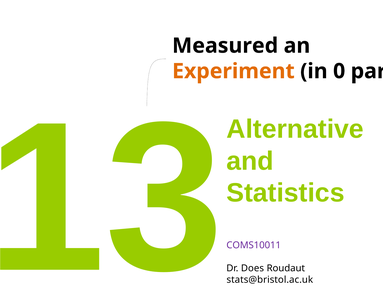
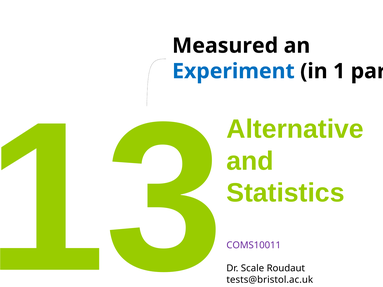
Experiment colour: orange -> blue (233, 71)
0: 0 -> 1 (339, 71)
Does: Does -> Scale (252, 268)
stats@bristol.ac.uk: stats@bristol.ac.uk -> tests@bristol.ac.uk (270, 280)
